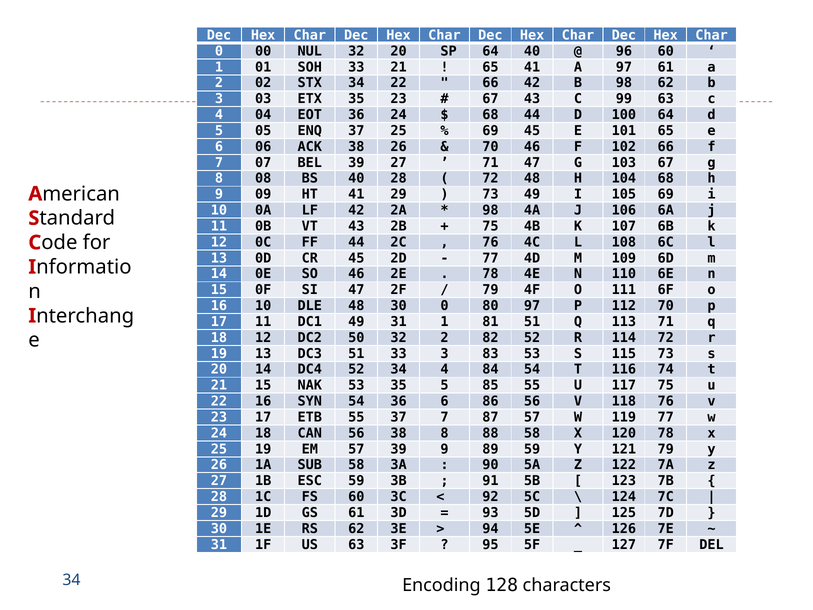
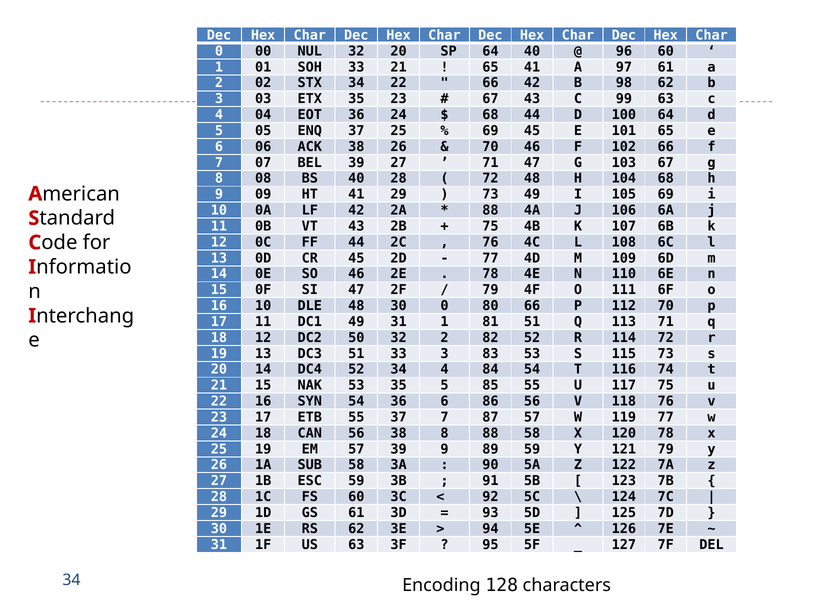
98: 98 -> 88 (490, 210)
80 97: 97 -> 66 (532, 306)
